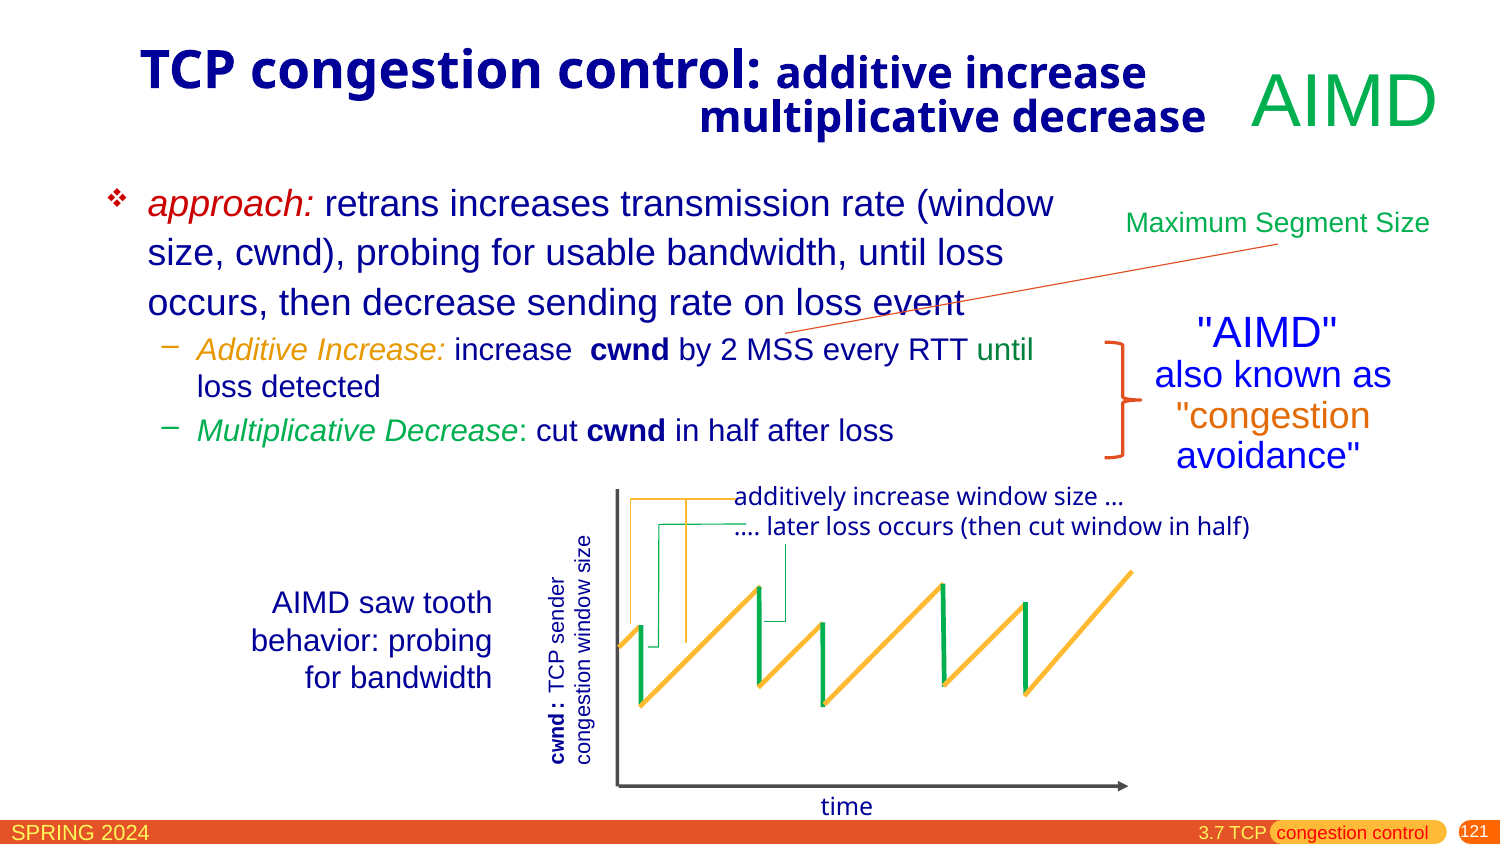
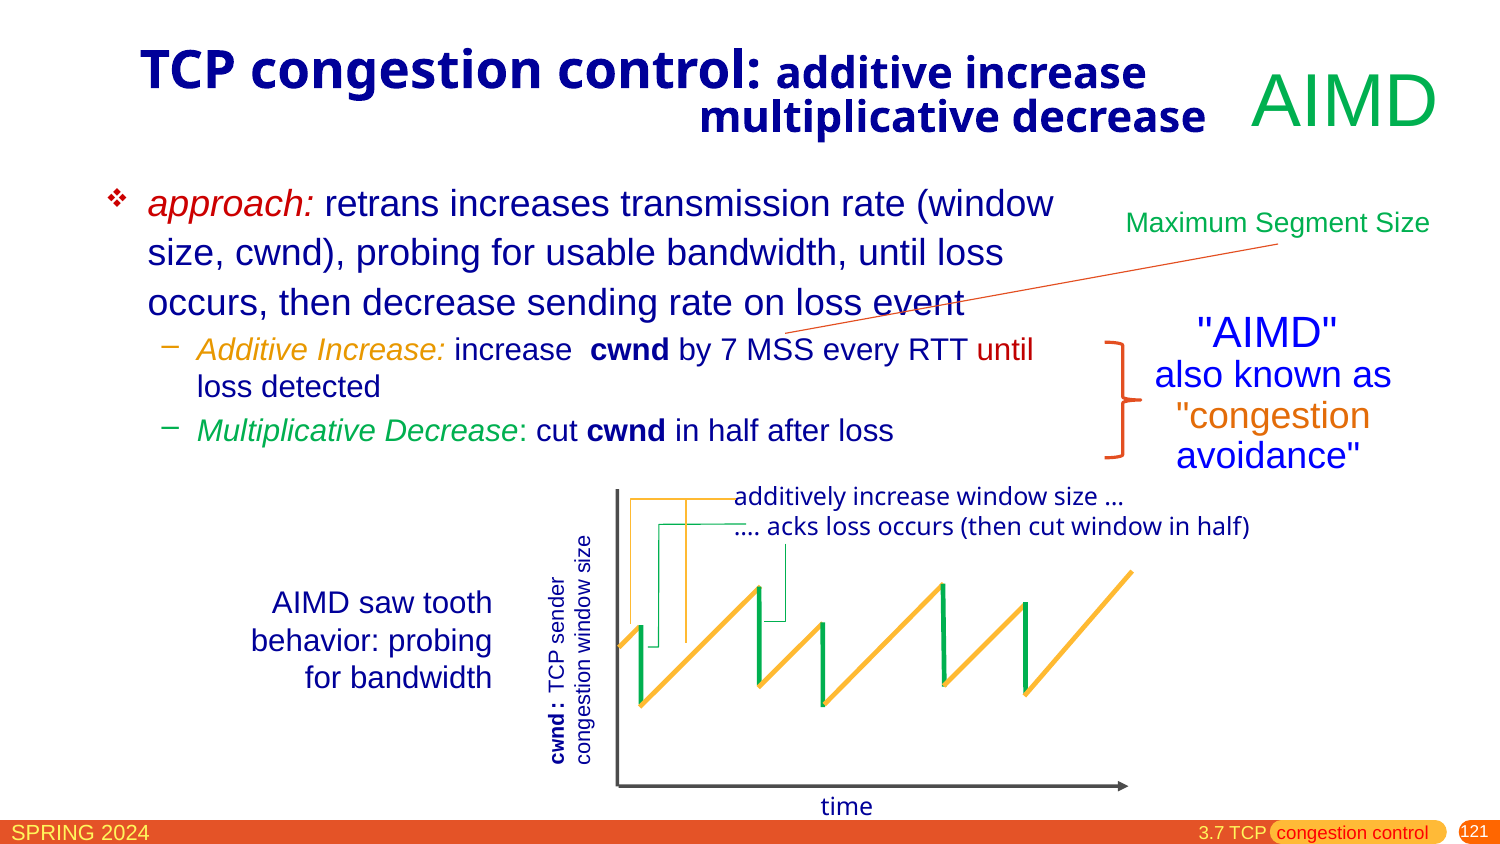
2: 2 -> 7 (729, 350)
until colour: green -> red (1005, 350)
later: later -> acks (793, 527)
